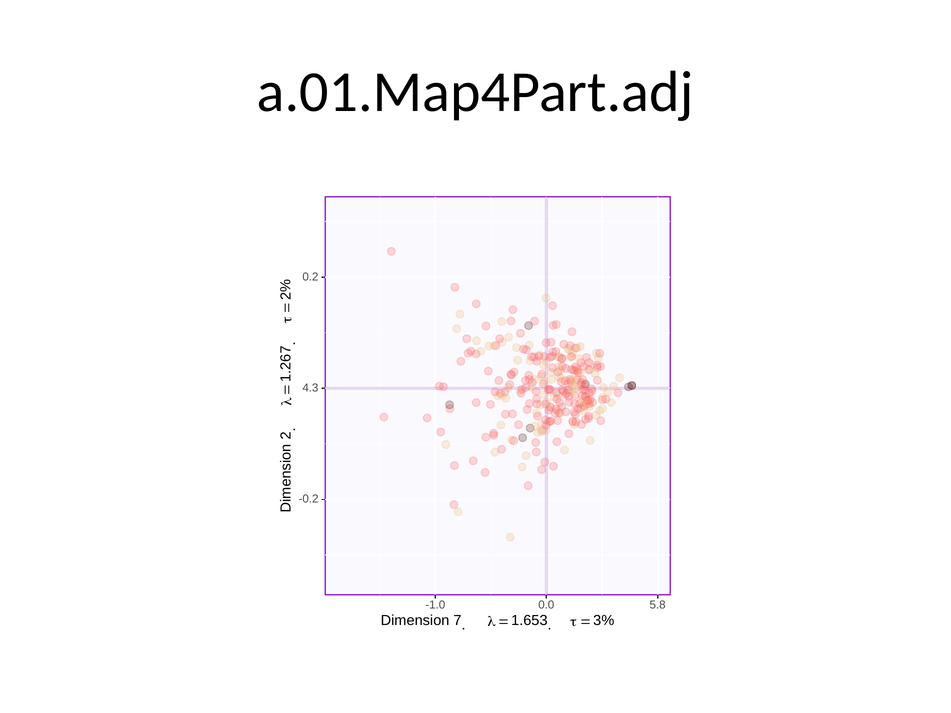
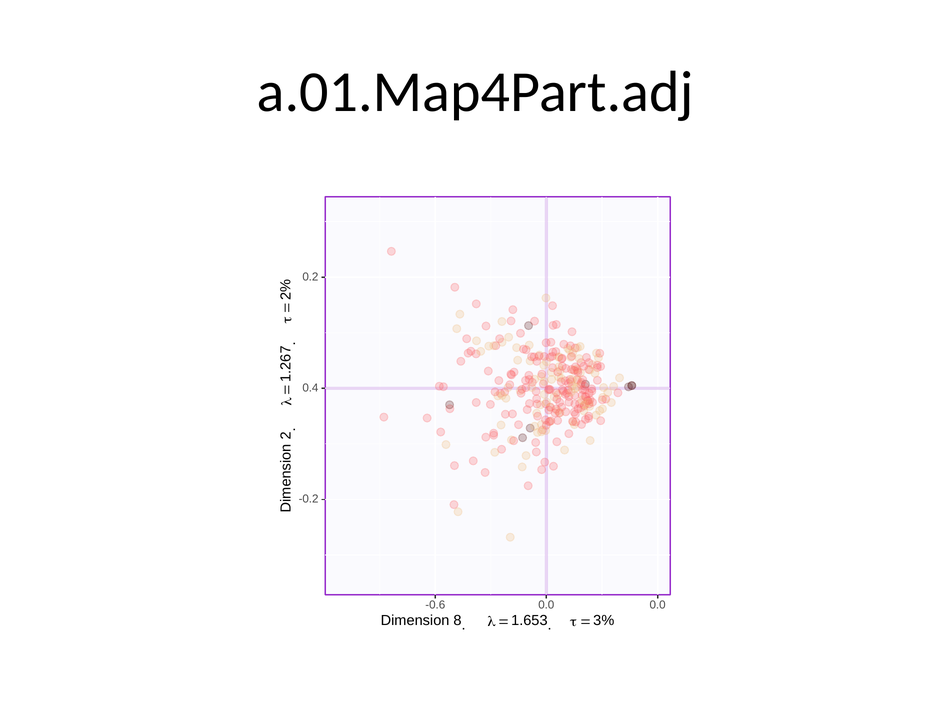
4.3: 4.3 -> 0.4 (310, 388)
-1.0: -1.0 -> -0.6 (435, 605)
0.0 5.8: 5.8 -> 0.0 (658, 605)
Dimension 7: 7 -> 8 (458, 621)
